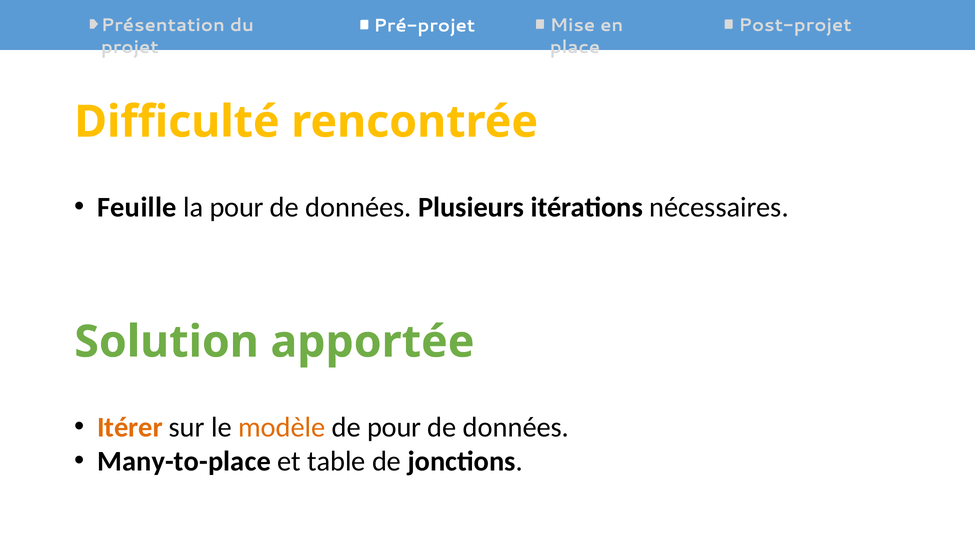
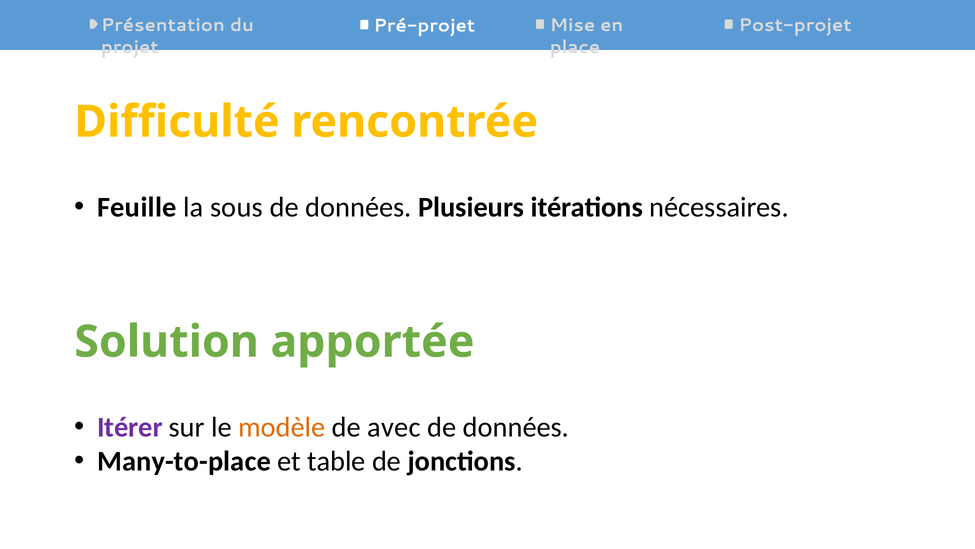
la pour: pour -> sous (237, 207)
Itérer colour: orange -> purple (130, 427)
de pour: pour -> avec (394, 427)
